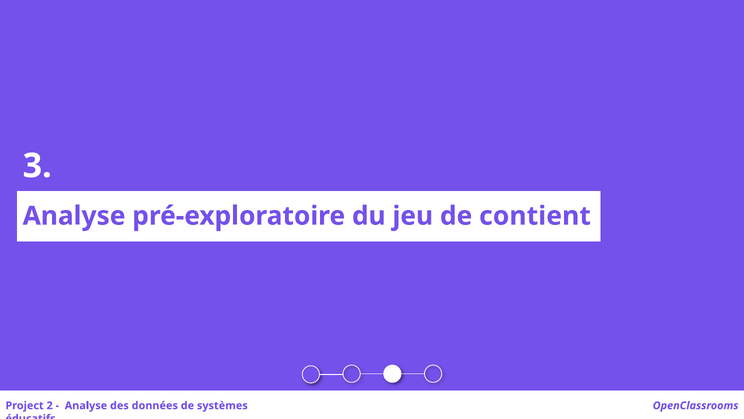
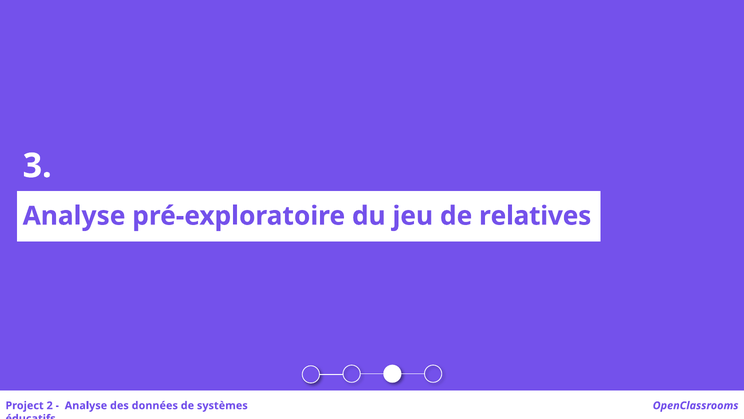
contient: contient -> relatives (535, 216)
